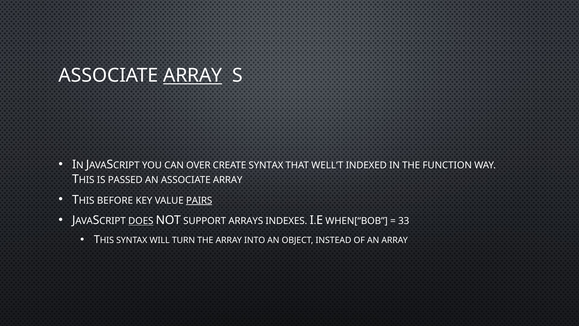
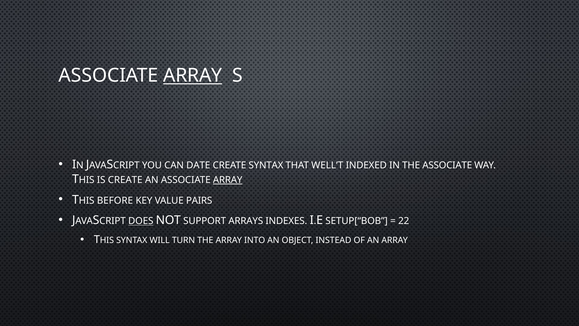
OVER: OVER -> DATE (198, 165)
THE FUNCTION: FUNCTION -> ASSOCIATE (447, 165)
IS PASSED: PASSED -> CREATE (125, 180)
ARRAY underline: none -> present (228, 180)
PAIRS underline: present -> none (199, 200)
WHEN[“BOB: WHEN[“BOB -> SETUP[“BOB (357, 221)
33: 33 -> 22 (404, 221)
